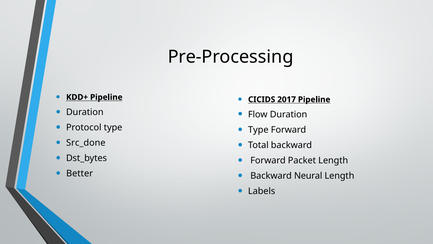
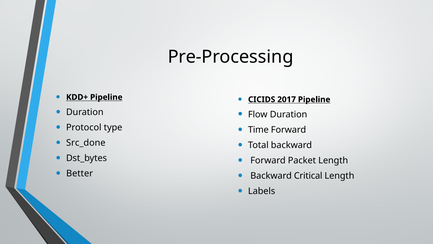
Type: Type -> Time (258, 130)
Neural: Neural -> Critical (308, 176)
